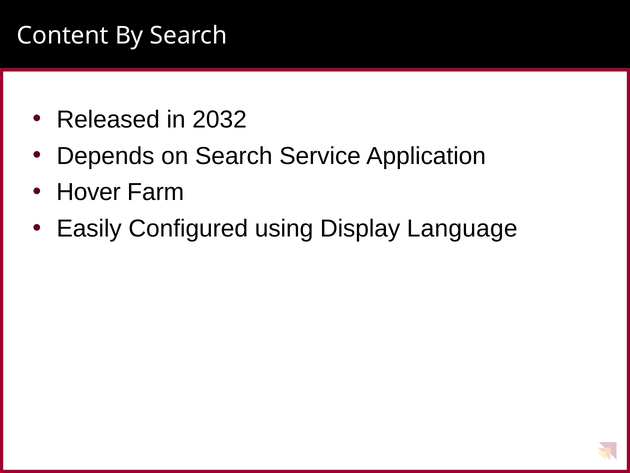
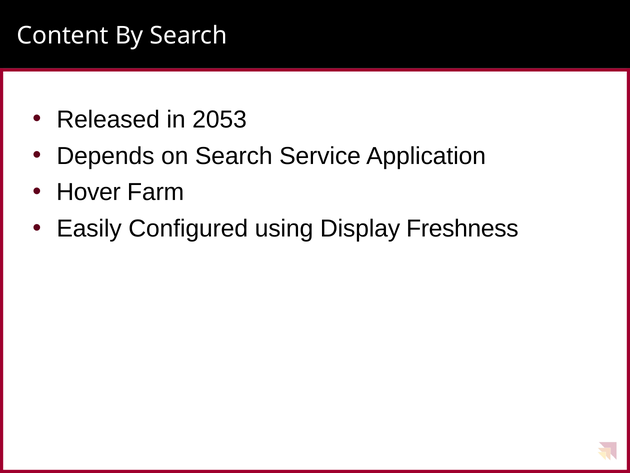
2032: 2032 -> 2053 (220, 119)
Language: Language -> Freshness (462, 229)
